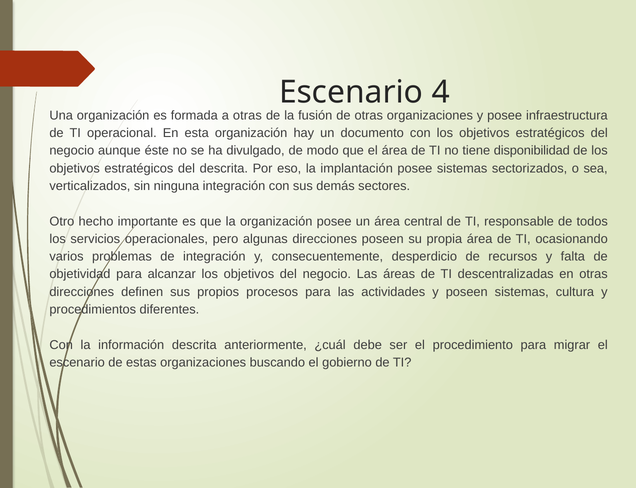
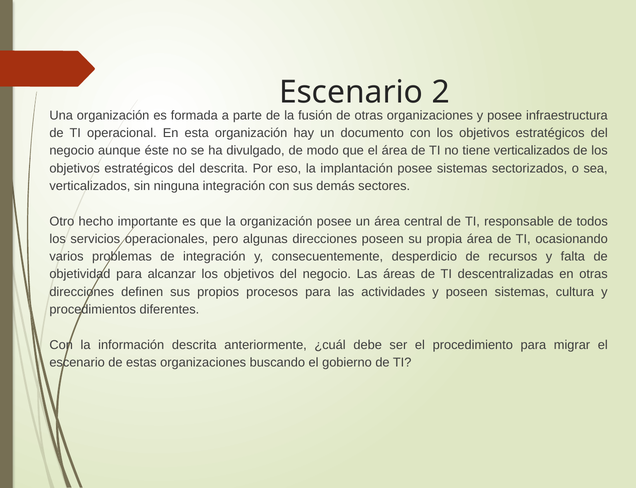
4: 4 -> 2 (441, 92)
a otras: otras -> parte (247, 115)
tiene disponibilidad: disponibilidad -> verticalizados (532, 151)
